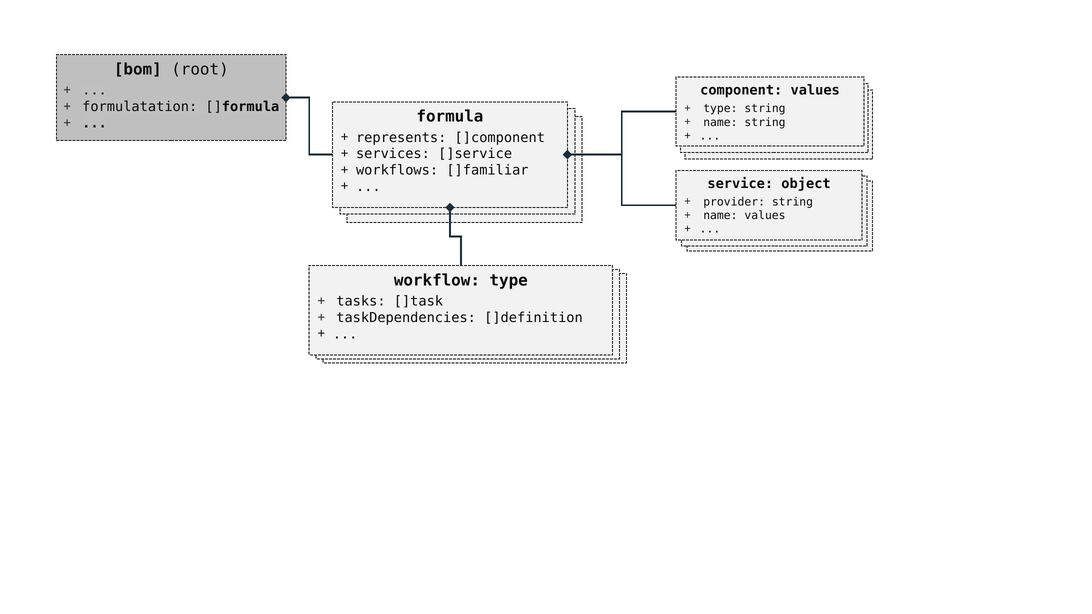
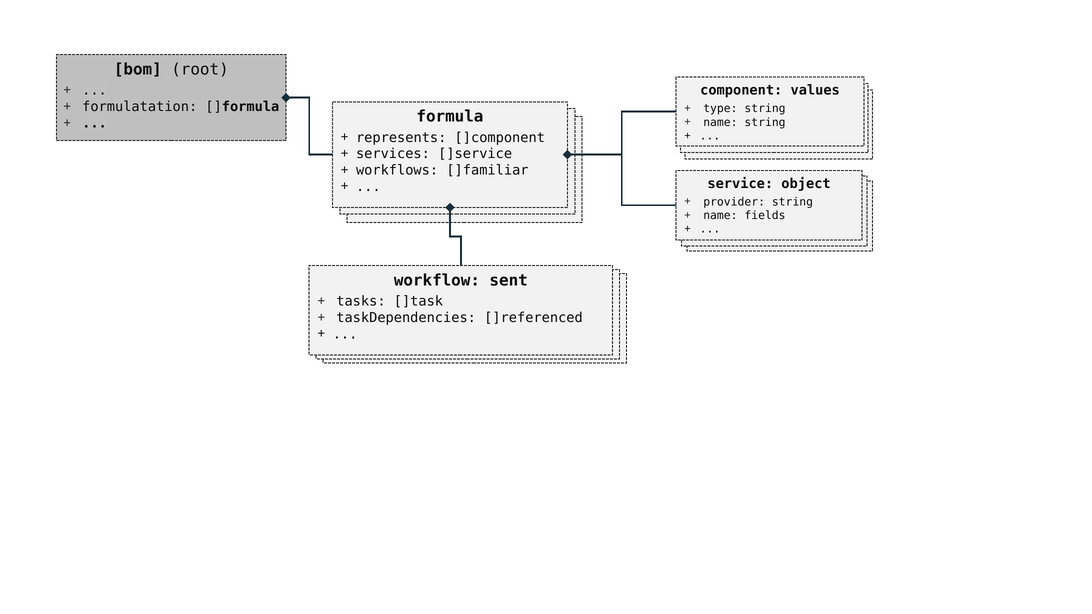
name values: values -> fields (765, 216)
workflow type: type -> sent (509, 280)
]definition: ]definition -> ]referenced (533, 318)
